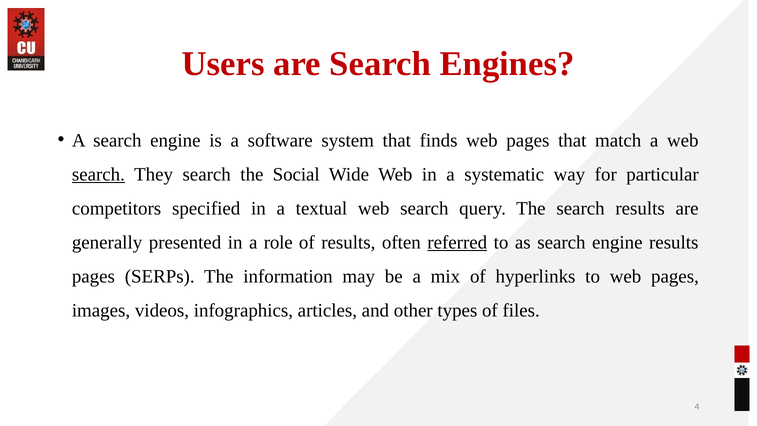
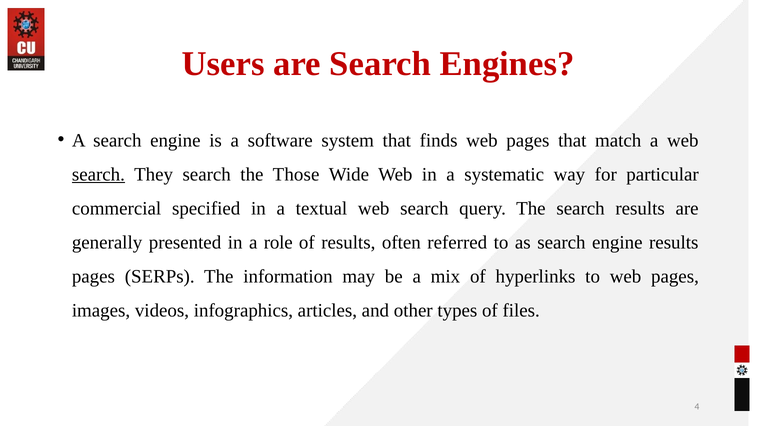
Social: Social -> Those (296, 174)
competitors: competitors -> commercial (117, 208)
referred underline: present -> none (457, 242)
